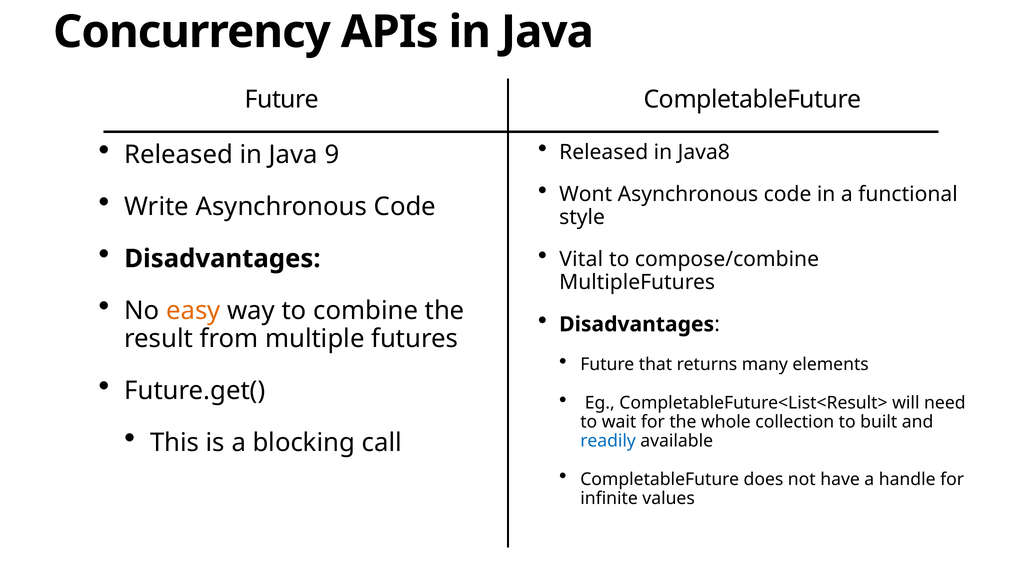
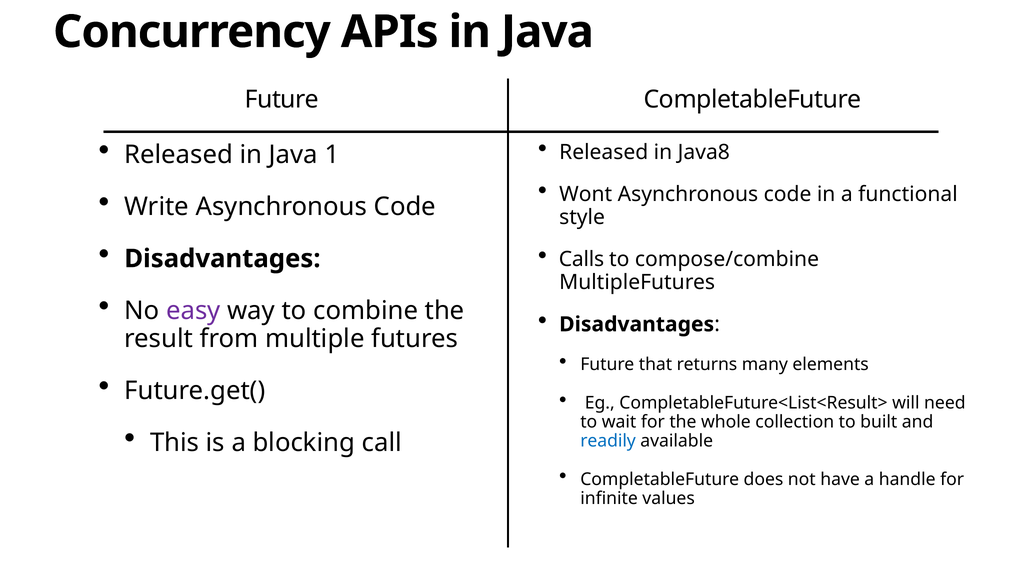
9: 9 -> 1 (332, 154)
Vital: Vital -> Calls (581, 259)
easy colour: orange -> purple (193, 310)
